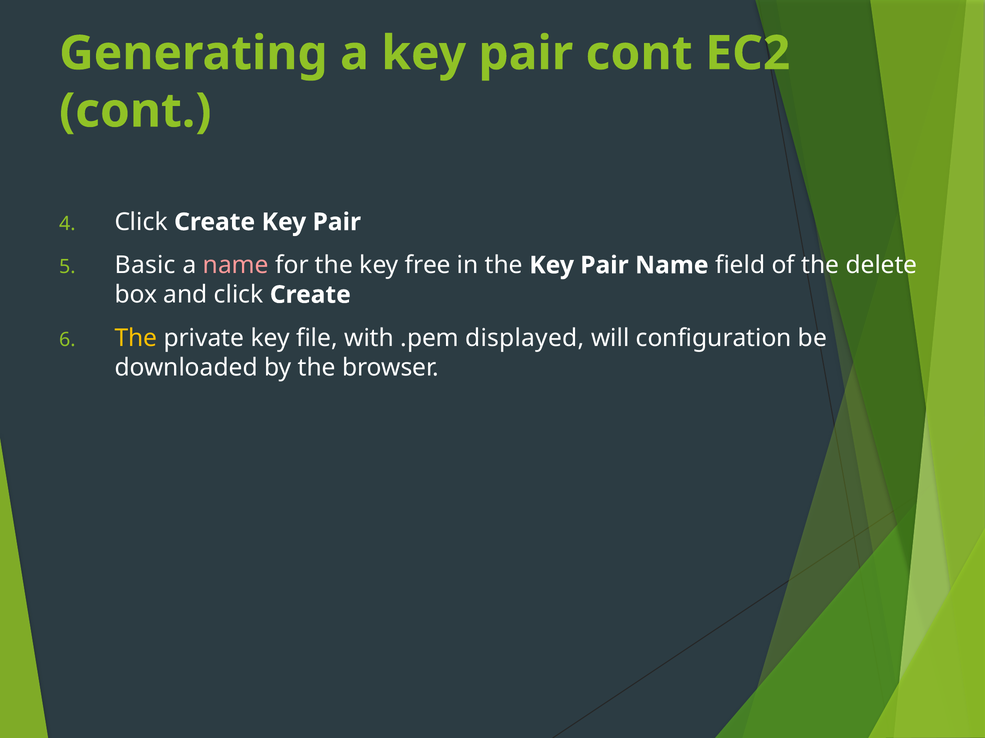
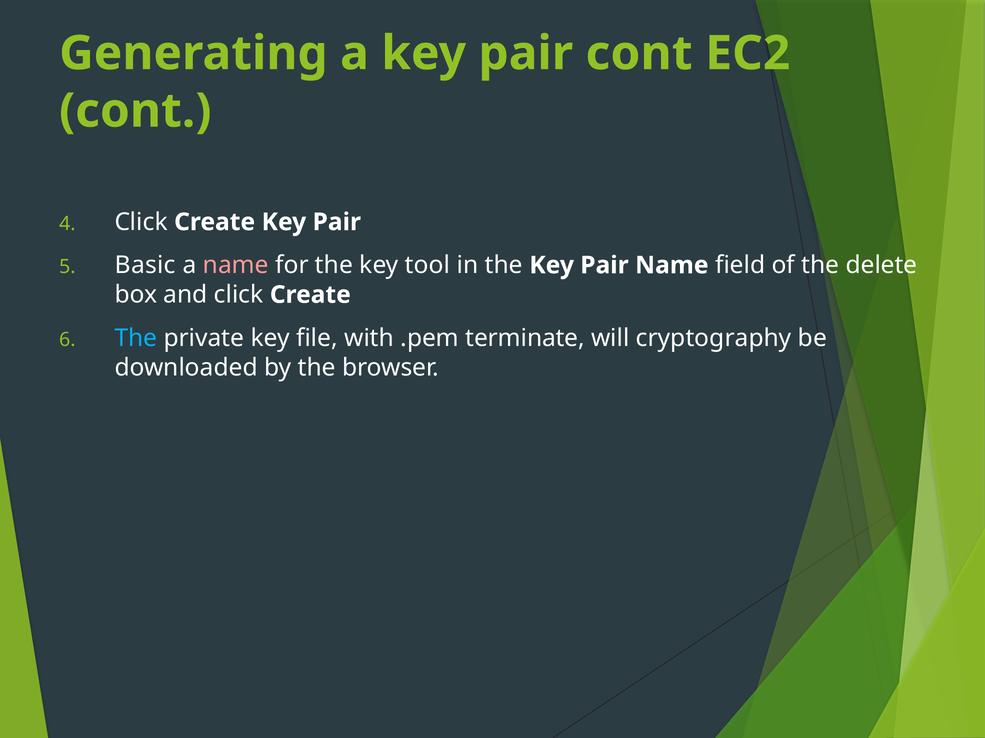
free: free -> tool (428, 266)
The colour: yellow -> light blue (136, 338)
displayed: displayed -> terminate (525, 338)
configuration: configuration -> cryptography (714, 338)
